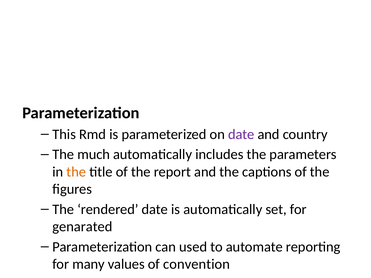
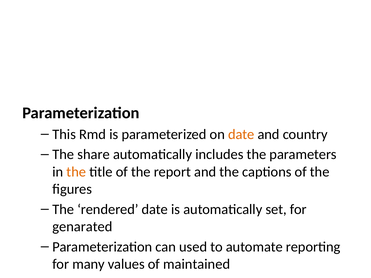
date colour: purple -> orange (241, 134)
much: much -> share (94, 155)
convention: convention -> maintained (197, 264)
